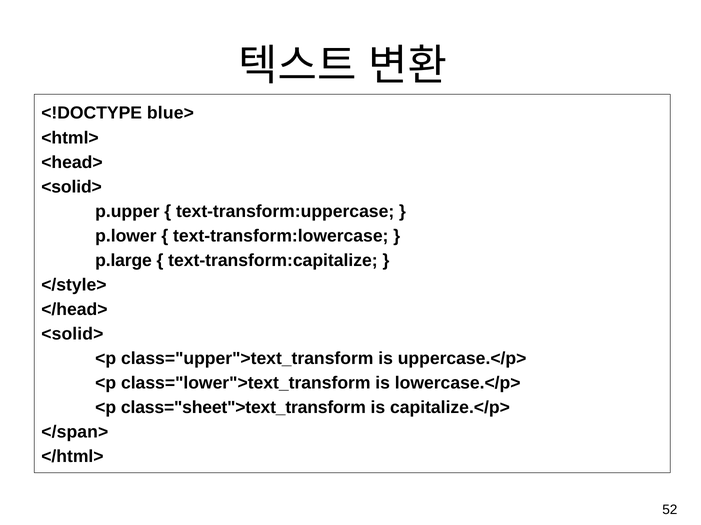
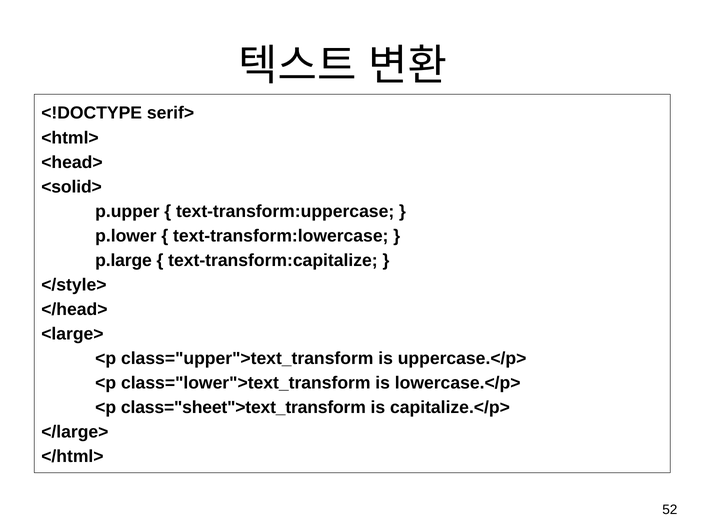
blue>: blue> -> serif> (171, 113)
<solid>: <solid> -> <large> (72, 334)
</span>: </span> -> </large> (75, 433)
